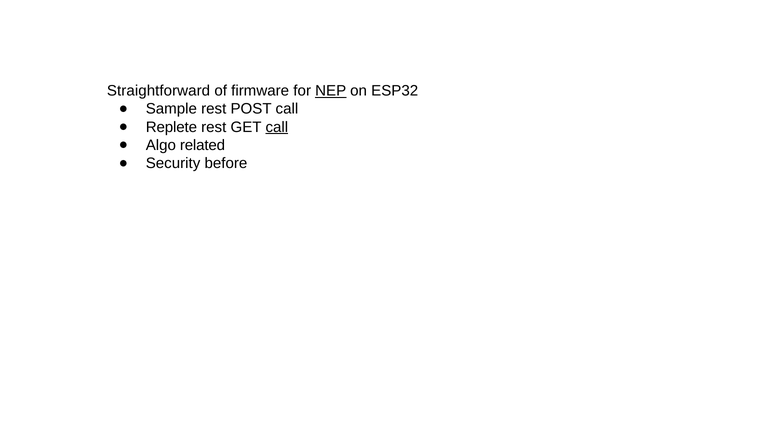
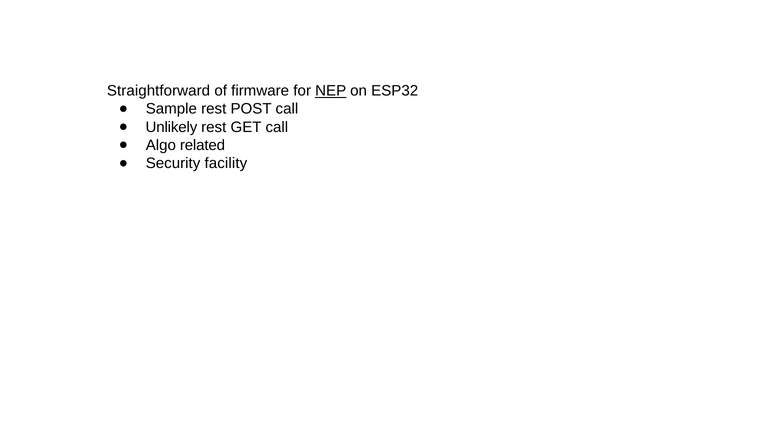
Replete: Replete -> Unlikely (171, 127)
call underline: present -> none (277, 127)
before: before -> facility (226, 163)
